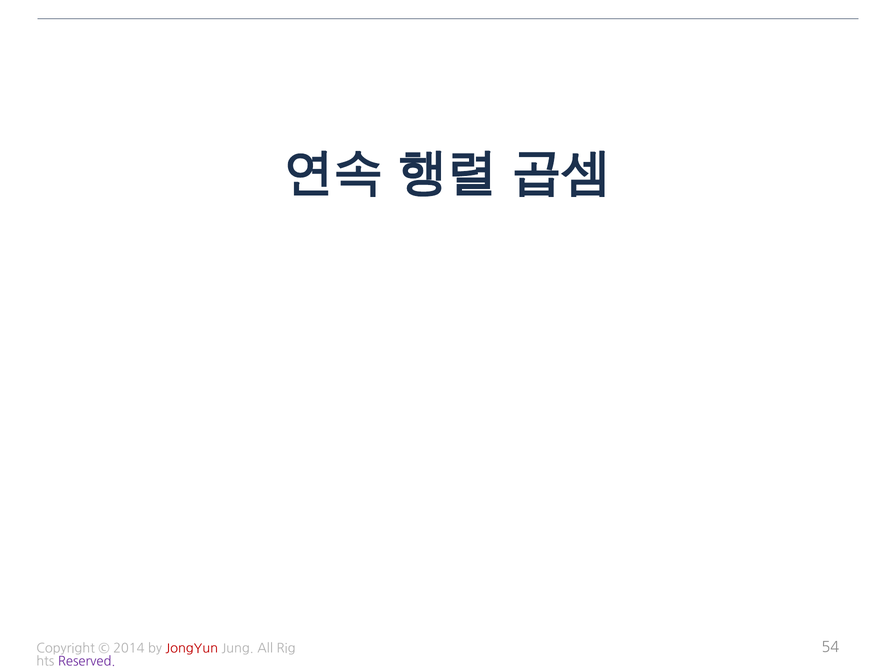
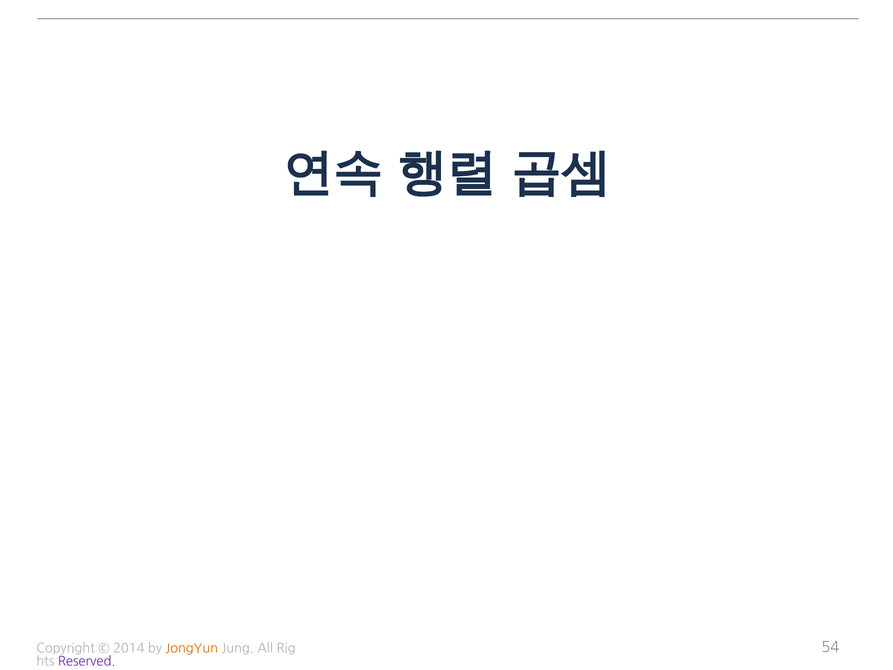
JongYun colour: red -> orange (192, 648)
